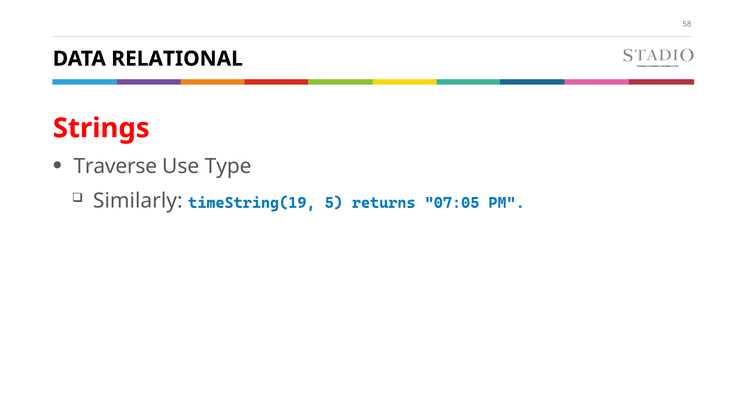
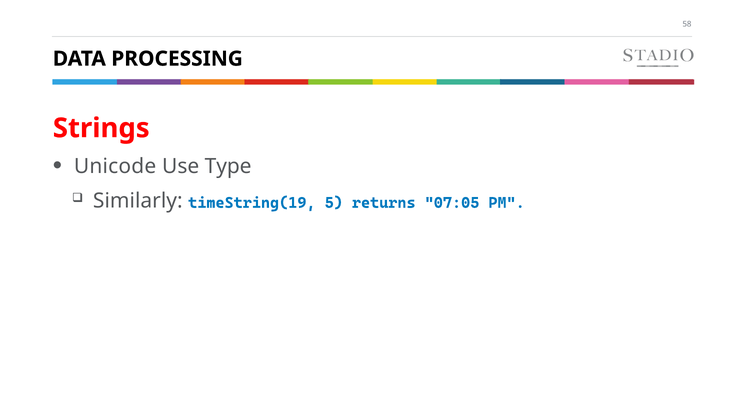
RELATIONAL: RELATIONAL -> PROCESSING (177, 59)
Traverse: Traverse -> Unicode (115, 166)
